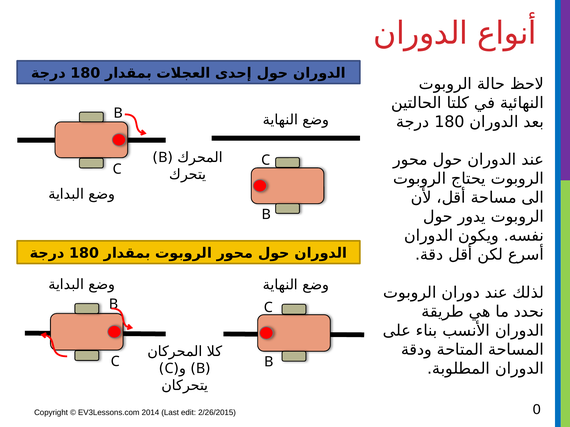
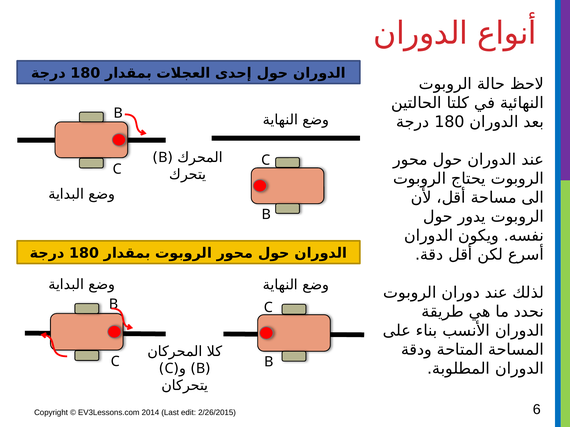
0: 0 -> 6 (537, 410)
